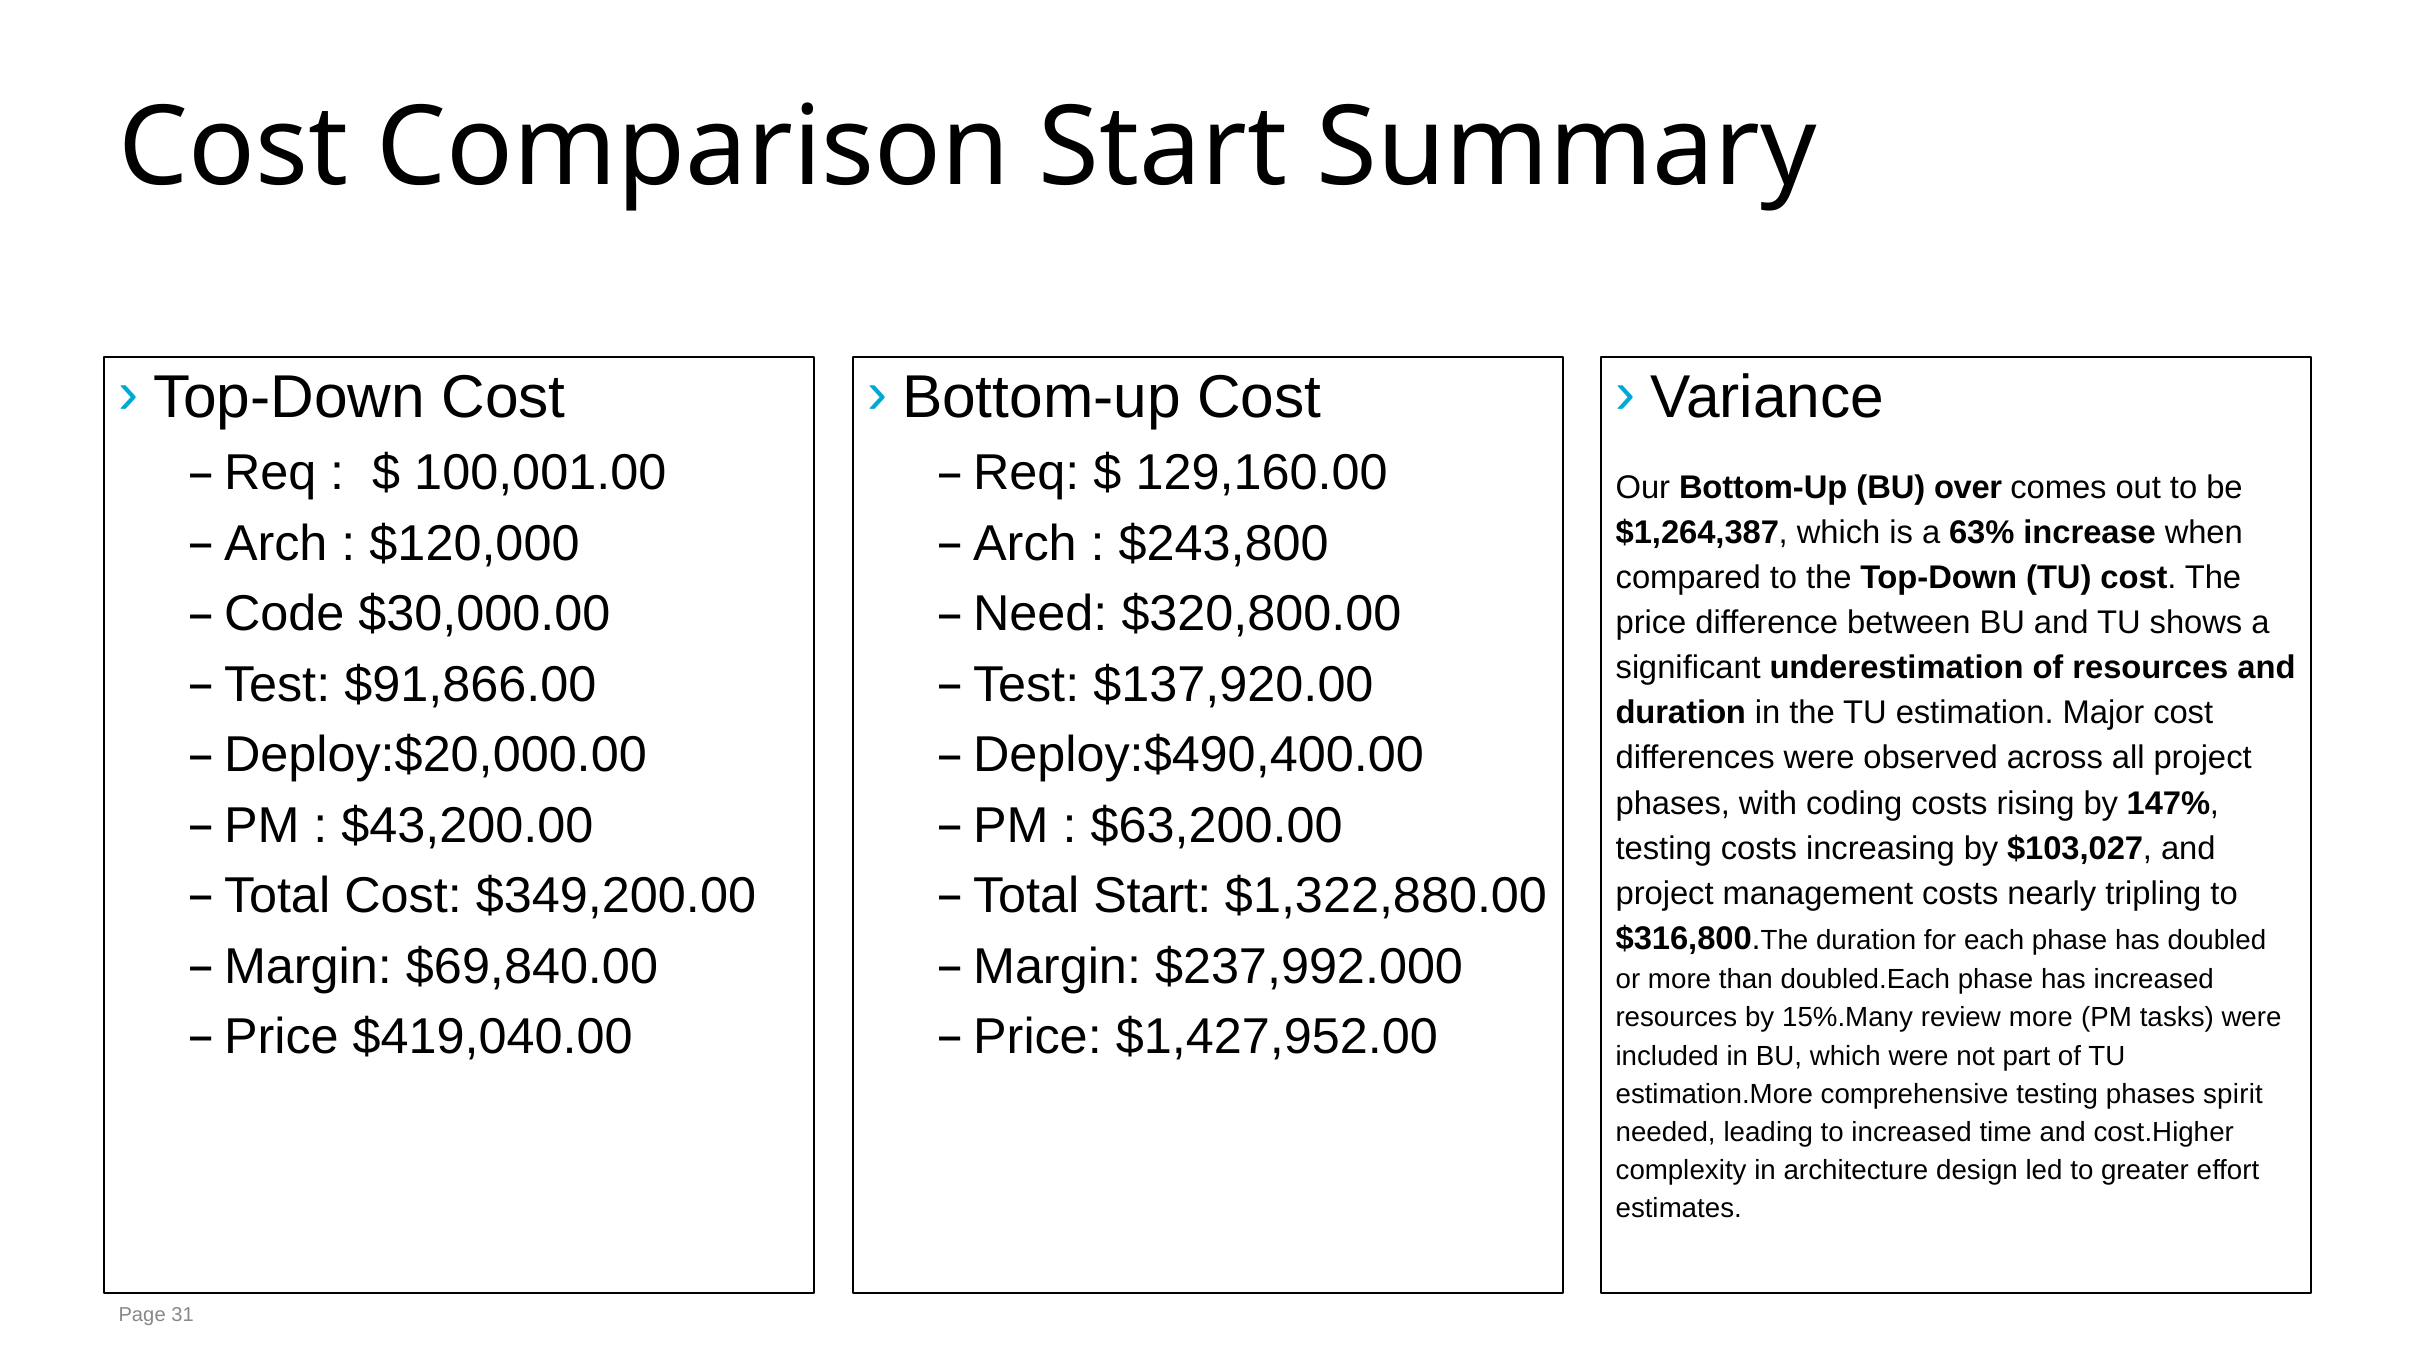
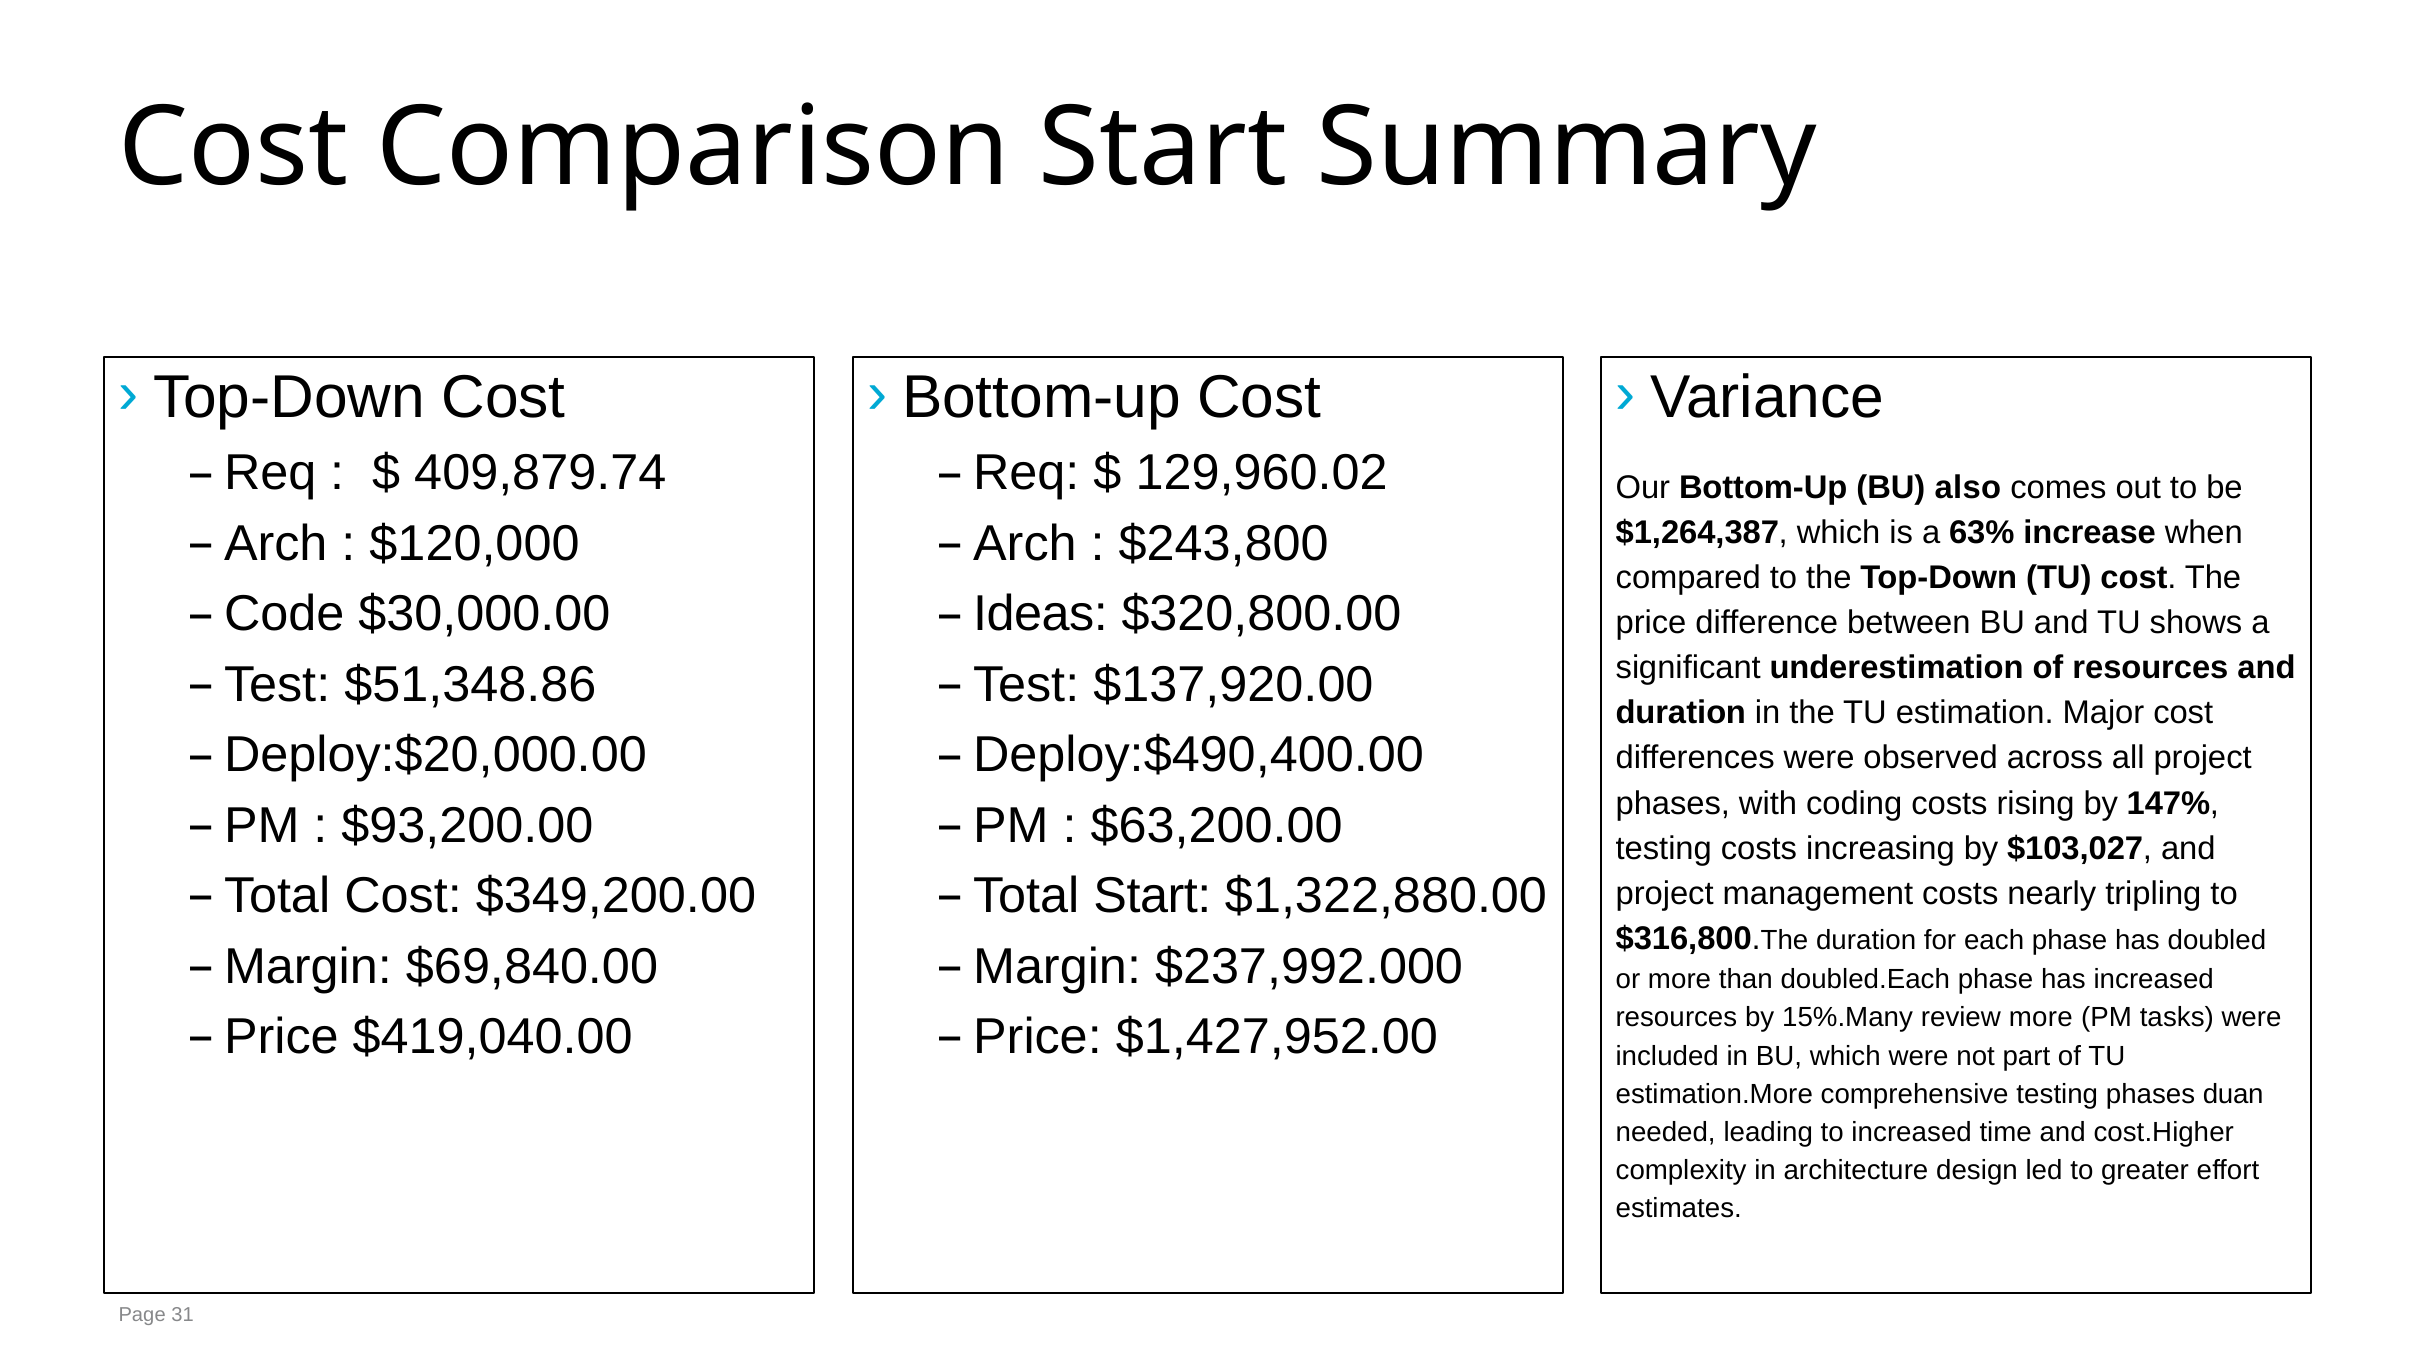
100,001.00: 100,001.00 -> 409,879.74 (540, 473)
129,160.00: 129,160.00 -> 129,960.02 (1262, 473)
over: over -> also (1968, 487)
Need: Need -> Ideas (1041, 614)
$91,866.00: $91,866.00 -> $51,348.86 (470, 684)
$43,200.00: $43,200.00 -> $93,200.00 (467, 825)
spirit: spirit -> duan (2233, 1094)
